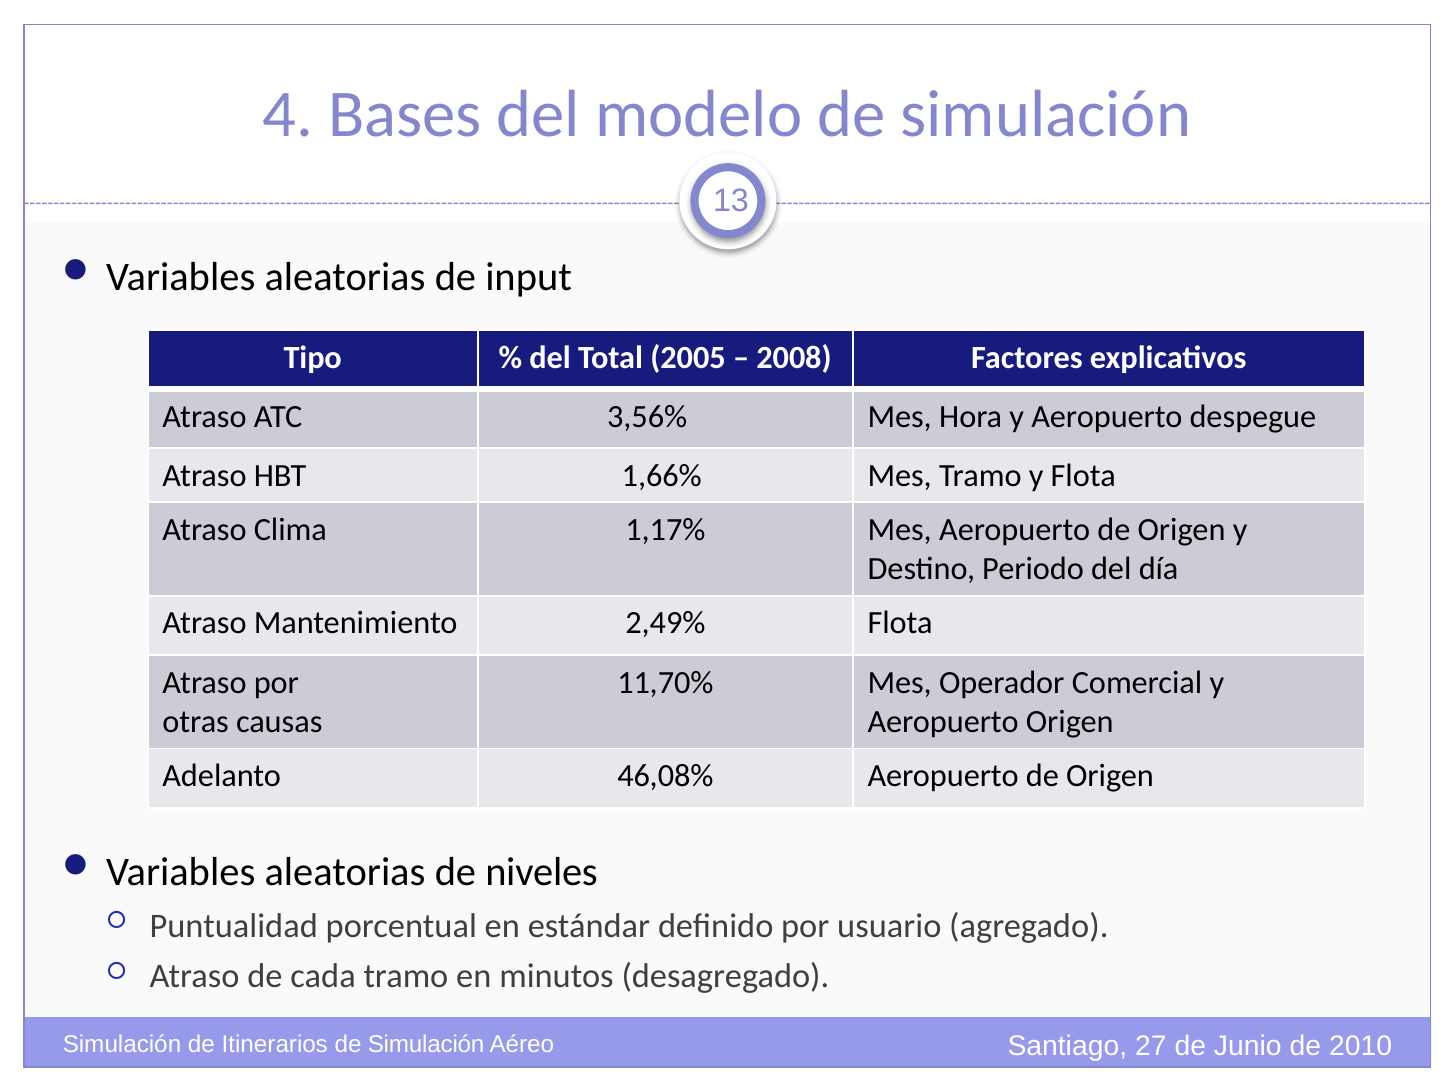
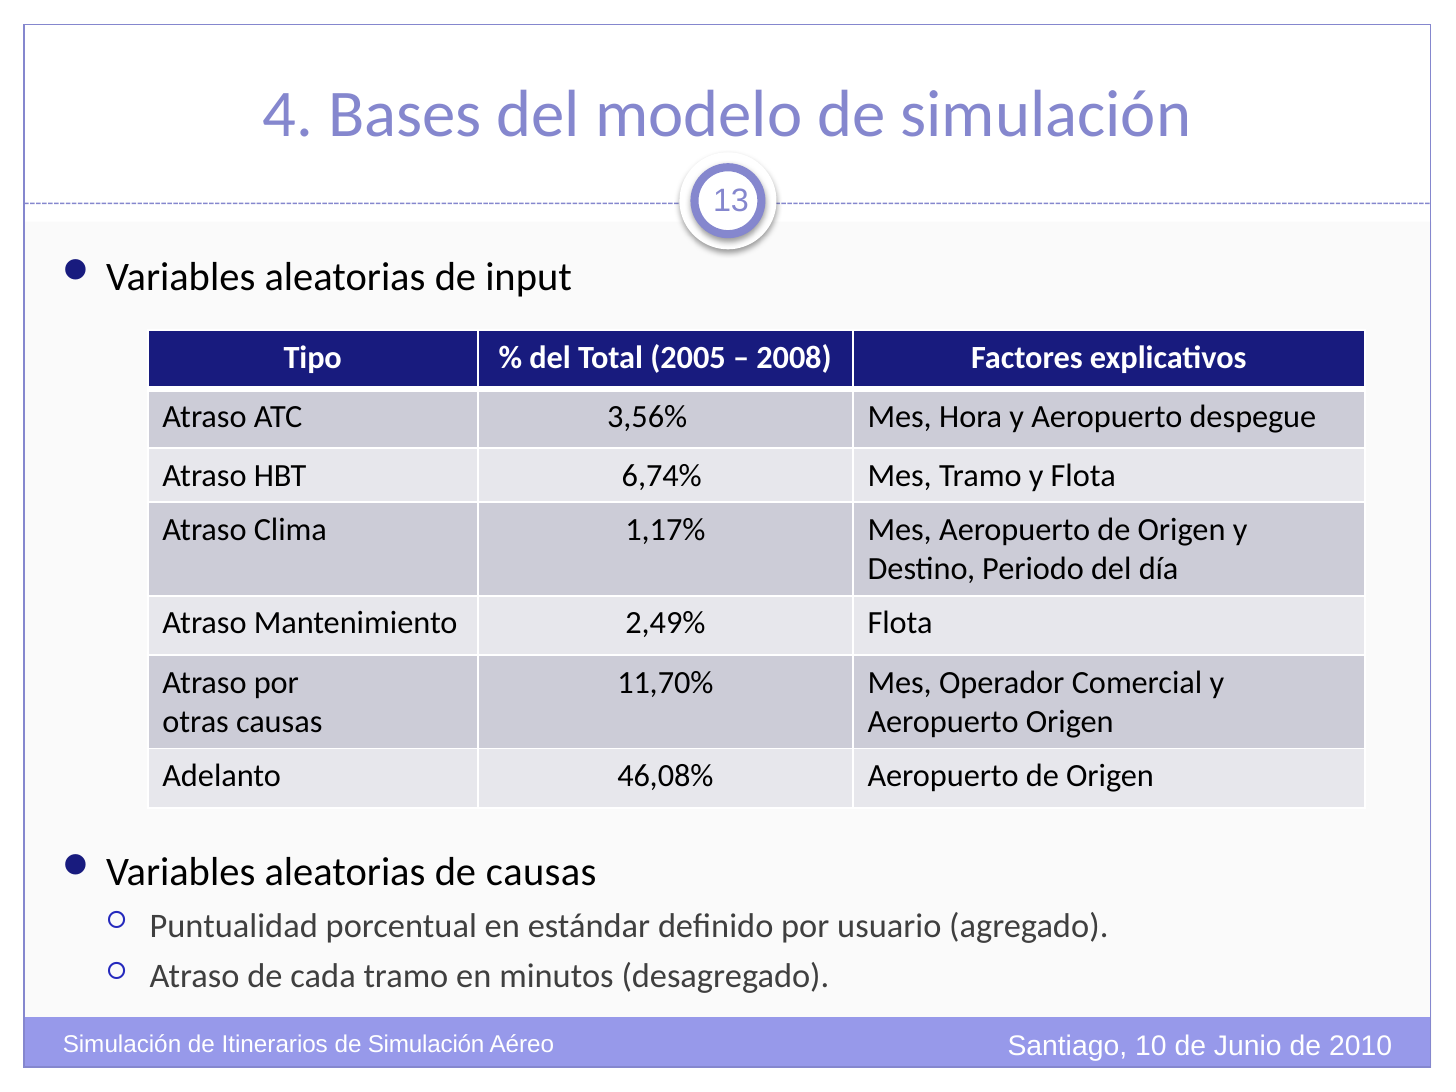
1,66%: 1,66% -> 6,74% (662, 475)
de niveles: niveles -> causas (541, 872)
27: 27 -> 10 (1151, 1046)
